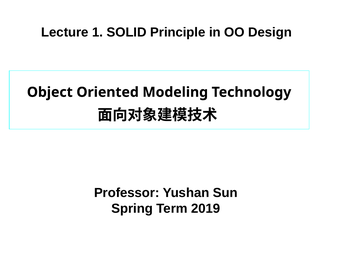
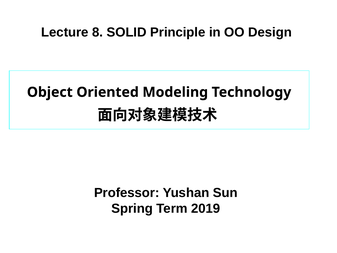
1: 1 -> 8 (98, 32)
